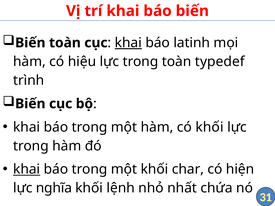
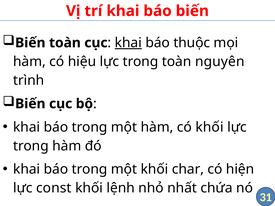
latinh: latinh -> thuộc (192, 43)
typedef: typedef -> nguyên (220, 62)
khai underline: present -> none (27, 169)
nghĩa: nghĩa -> const (54, 188)
